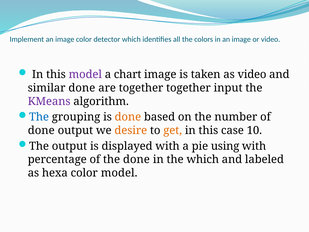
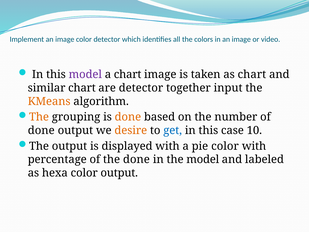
as video: video -> chart (252, 74)
similar done: done -> chart (82, 88)
are together: together -> detector (141, 88)
KMeans colour: purple -> orange (49, 101)
The colour: blue -> orange (39, 117)
get colour: orange -> blue (173, 130)
pie using: using -> color (225, 146)
the which: which -> model (203, 159)
color model: model -> output (119, 173)
